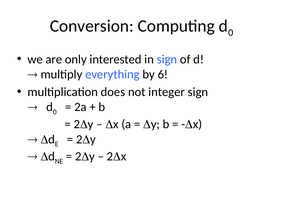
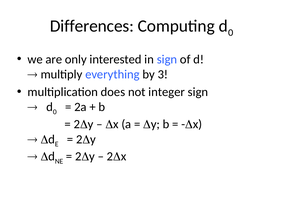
Conversion: Conversion -> Differences (92, 26)
6: 6 -> 3 (163, 74)
